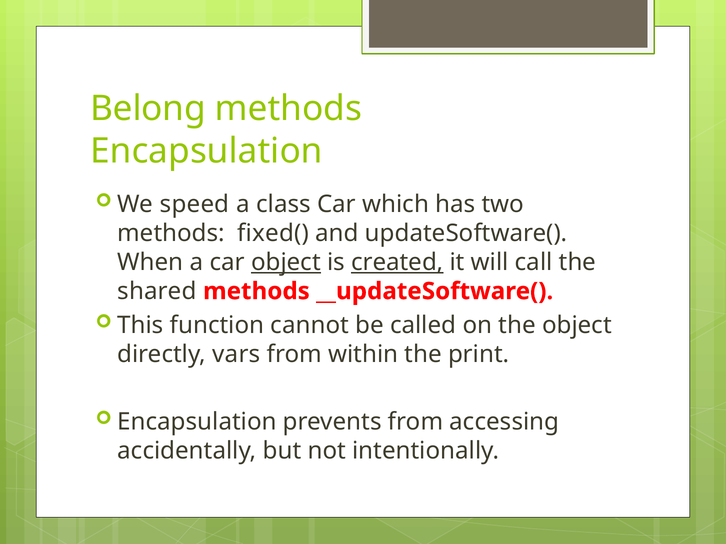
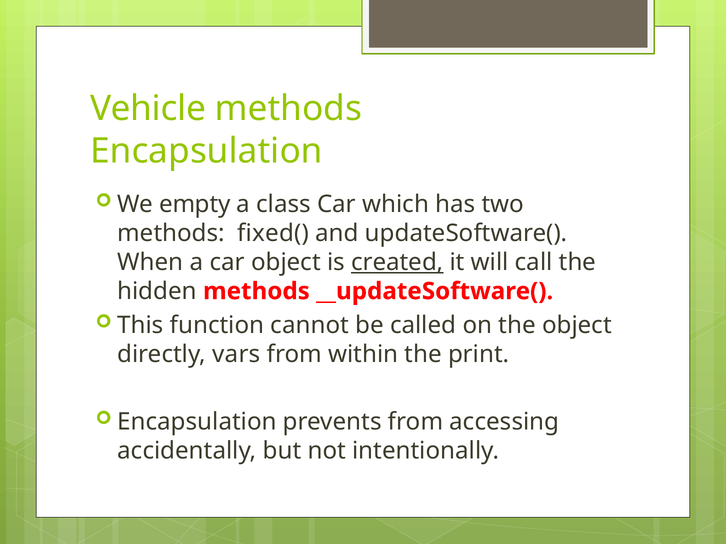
Belong: Belong -> Vehicle (148, 109)
speed: speed -> empty (195, 204)
object underline: present -> none (286, 262)
shared: shared -> hidden (157, 291)
